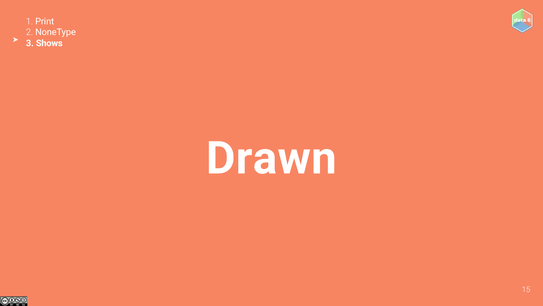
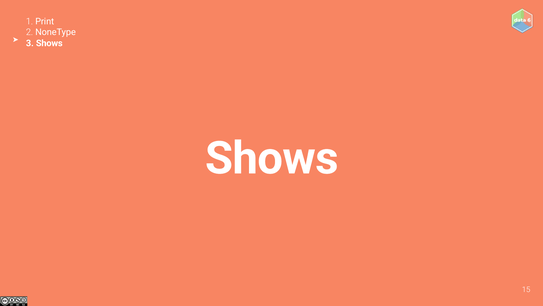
Drawn: Drawn -> Shows (272, 158)
